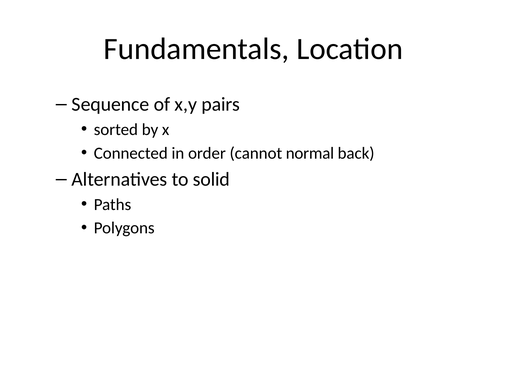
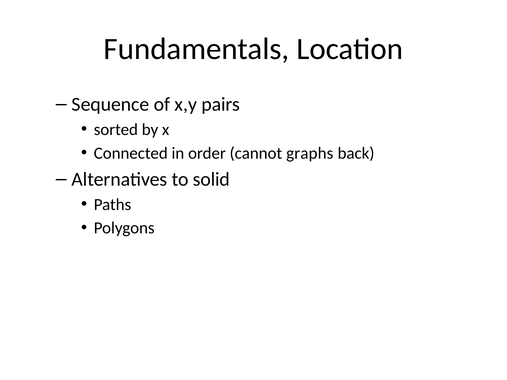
normal: normal -> graphs (310, 153)
